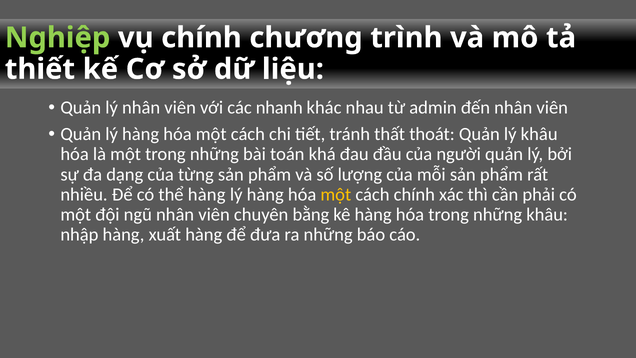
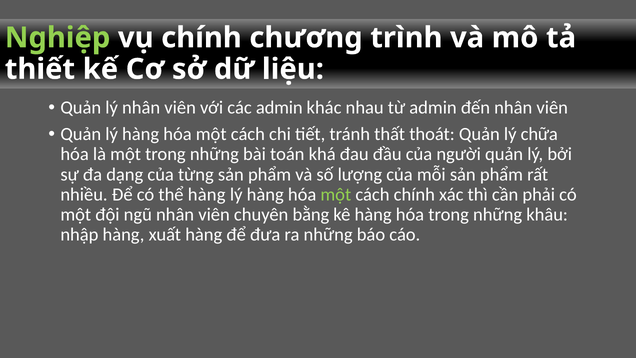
các nhanh: nhanh -> admin (279, 108)
lý khâu: khâu -> chữa (539, 134)
một colour: yellow -> light green (336, 194)
